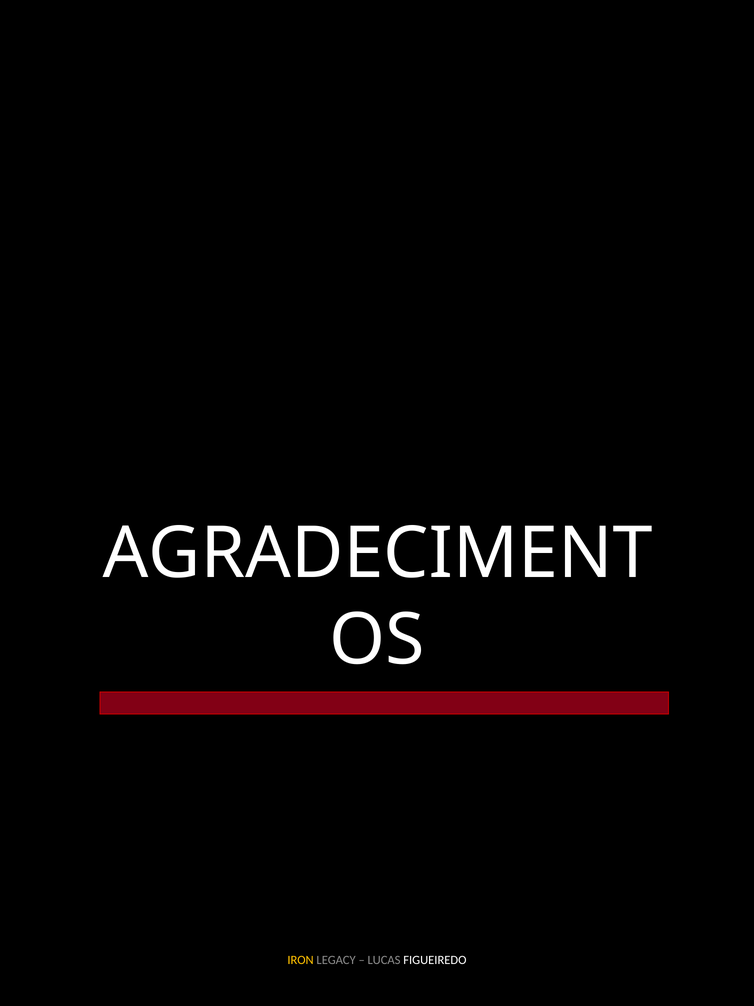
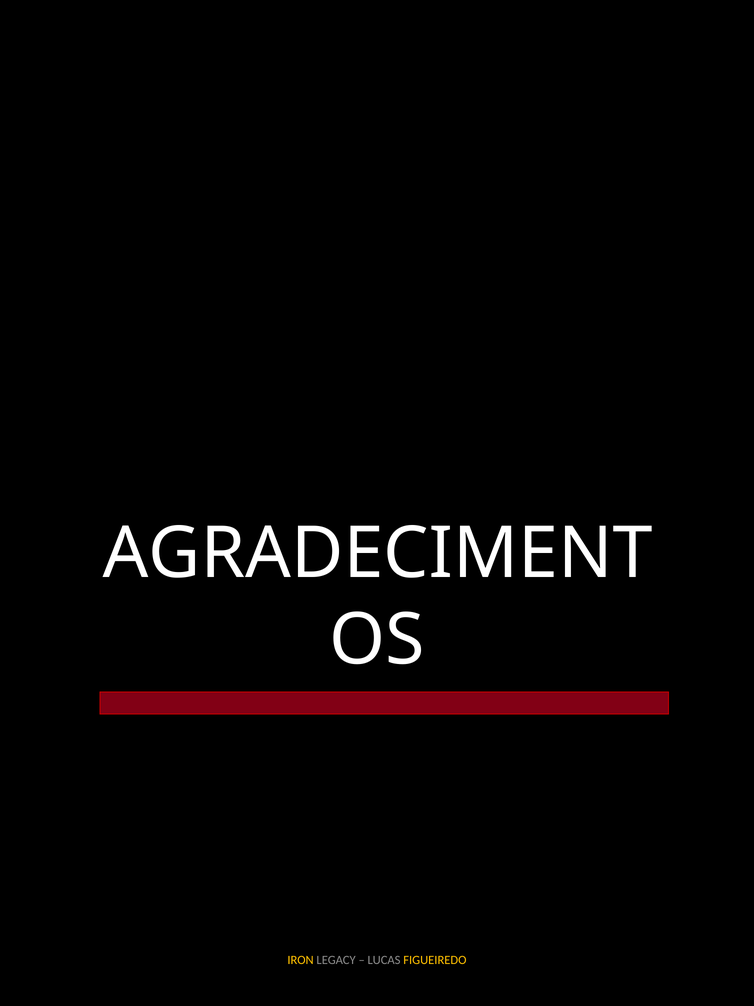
FIGUEIREDO colour: white -> yellow (435, 959)
